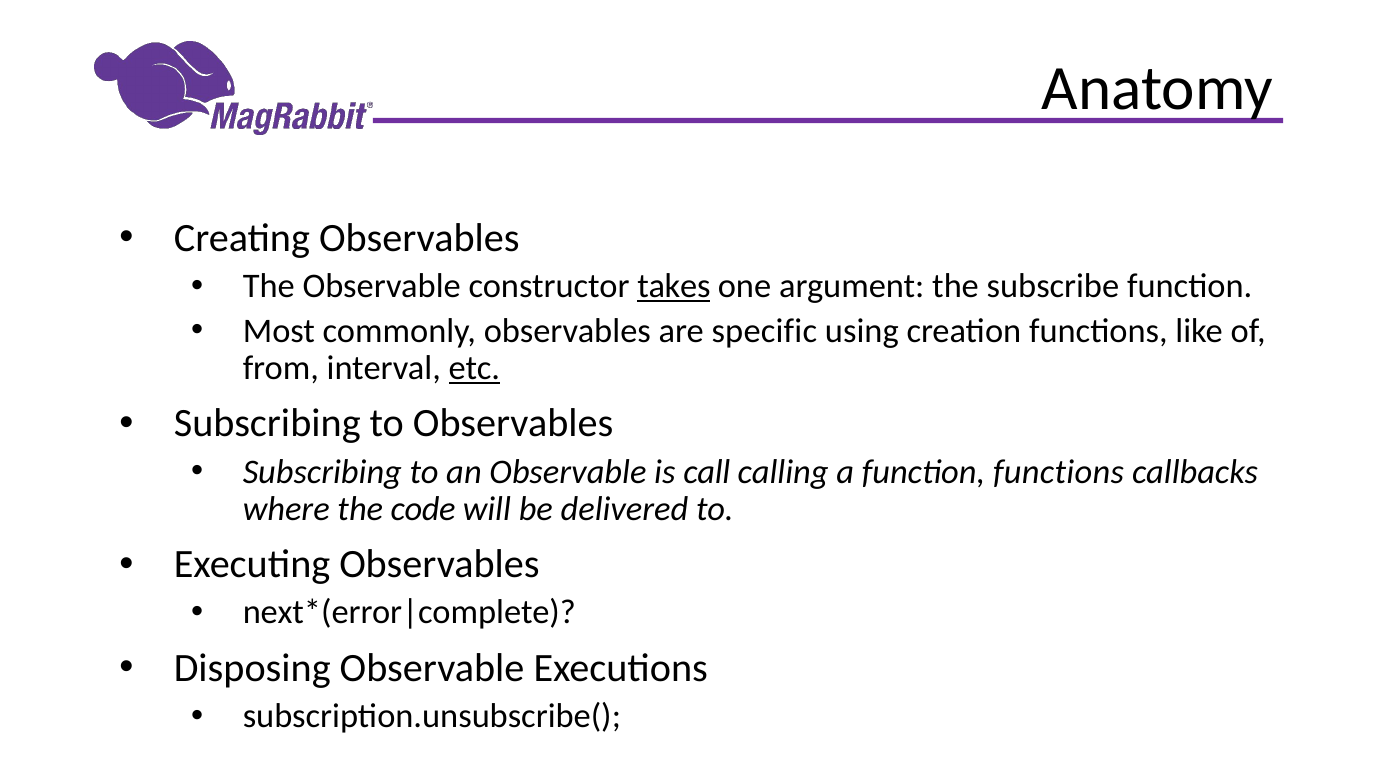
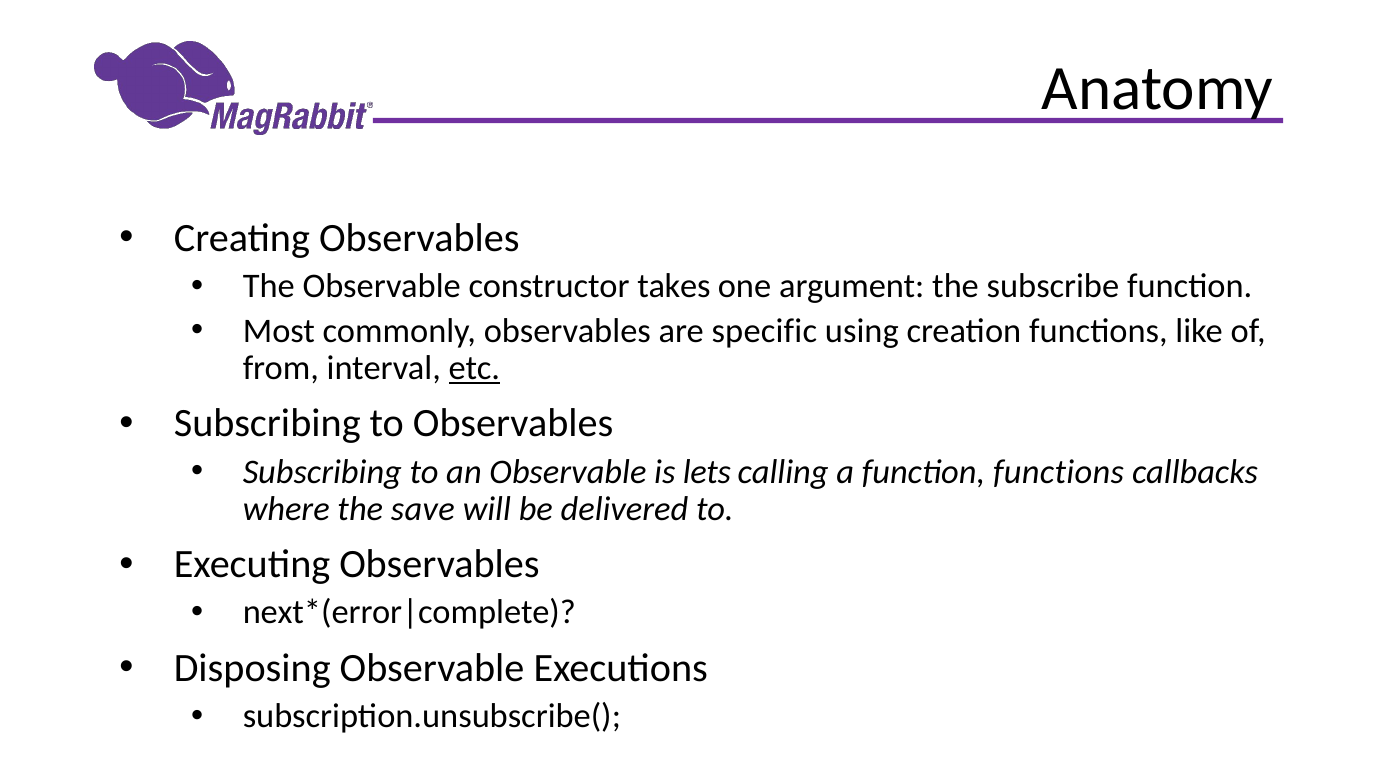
takes underline: present -> none (674, 286)
call: call -> lets (707, 472)
code: code -> save (423, 509)
